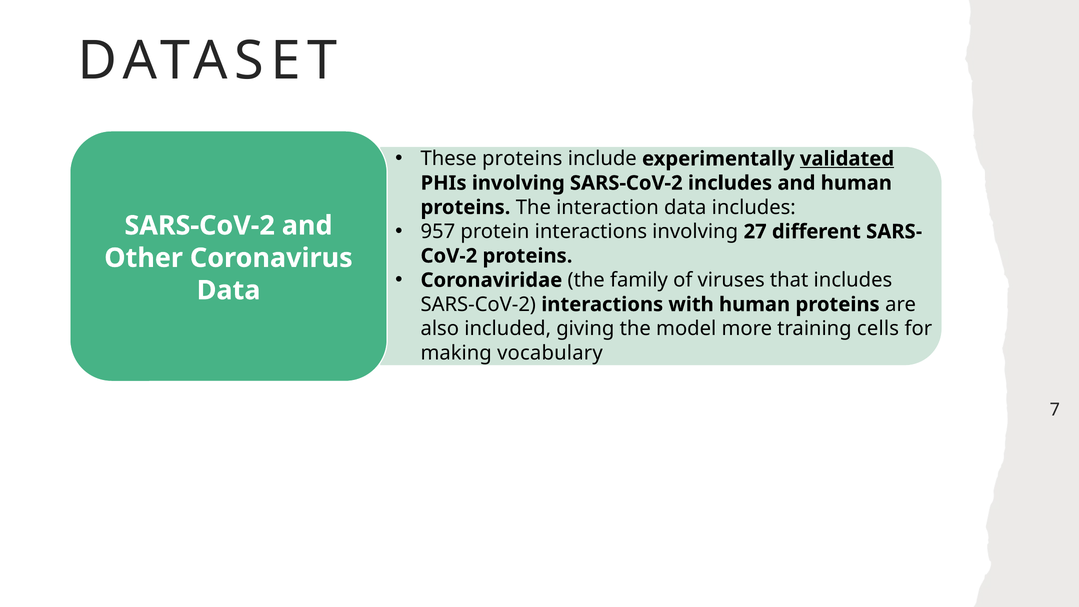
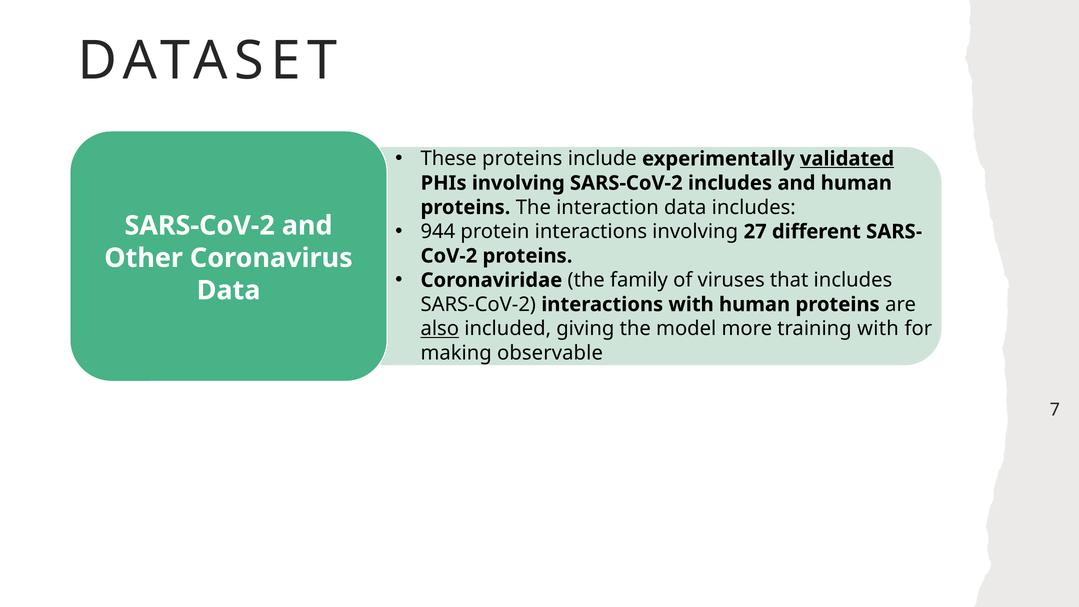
957: 957 -> 944 (438, 232)
also underline: none -> present (440, 329)
training cells: cells -> with (878, 329)
vocabulary: vocabulary -> observable (550, 353)
